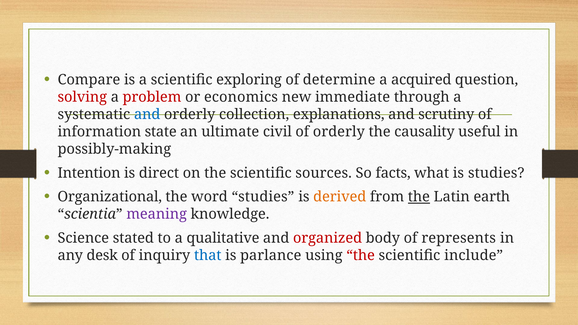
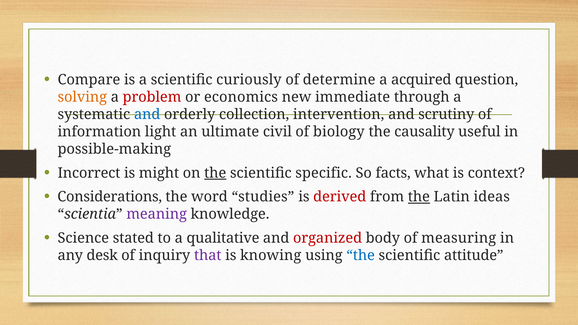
exploring: exploring -> curiously (249, 80)
solving colour: red -> orange (82, 97)
explanations: explanations -> intervention (339, 115)
state: state -> light (161, 132)
of orderly: orderly -> biology (339, 132)
possibly-making: possibly-making -> possible-making (114, 149)
Intention: Intention -> Incorrect (89, 173)
direct: direct -> might (159, 173)
the underline: none -> present (215, 173)
sources: sources -> specific (324, 173)
is studies: studies -> context (496, 173)
Organizational: Organizational -> Considerations (110, 197)
derived colour: orange -> red (340, 197)
earth: earth -> ideas (492, 197)
represents: represents -> measuring (459, 238)
that colour: blue -> purple (208, 255)
parlance: parlance -> knowing (271, 255)
the colour: red -> blue (361, 255)
include: include -> attitude (474, 255)
